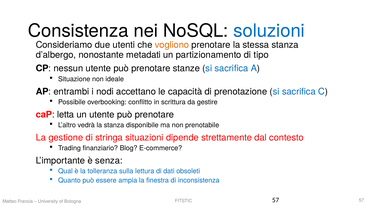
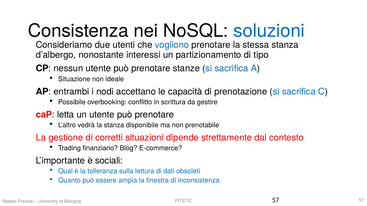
vogliono colour: orange -> blue (172, 45)
metadati: metadati -> interessi (143, 55)
stringa: stringa -> corretti (109, 138)
senza: senza -> sociali (109, 161)
